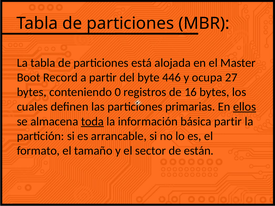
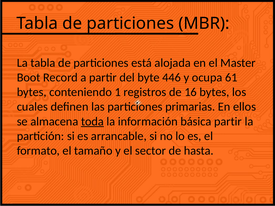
27: 27 -> 61 (231, 78)
0: 0 -> 1 (118, 92)
ellos underline: present -> none (245, 107)
están: están -> hasta (199, 151)
